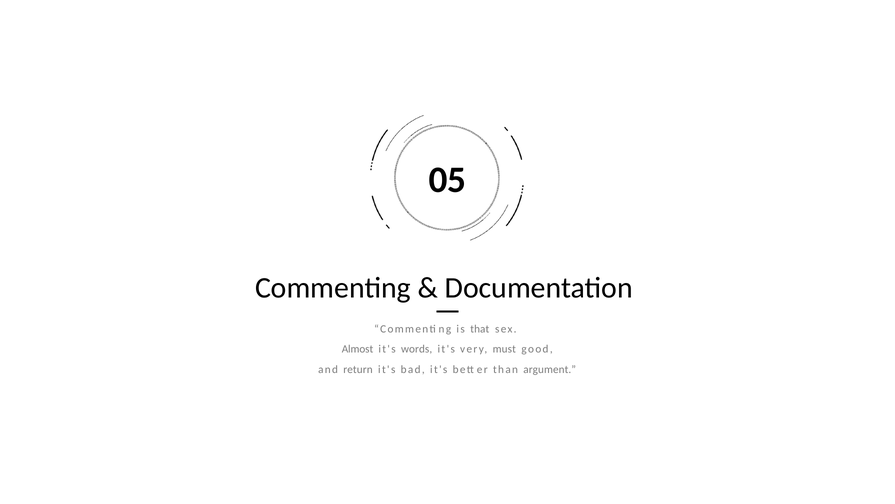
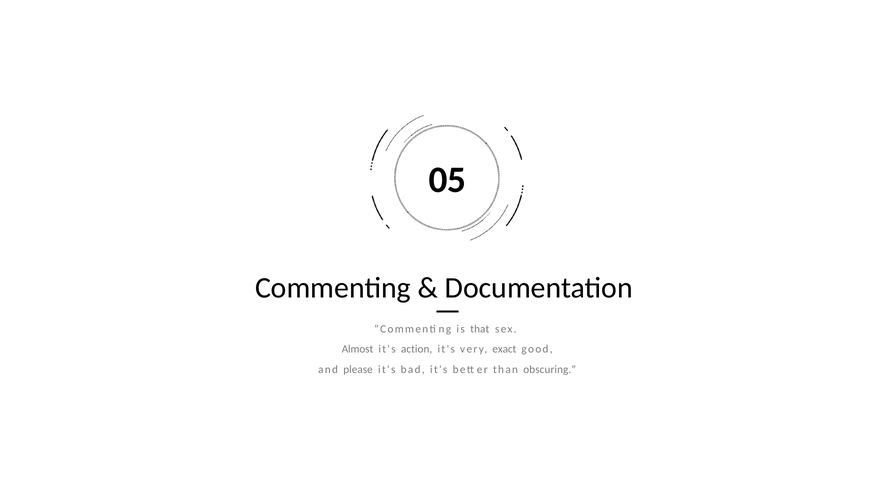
words: words -> action (417, 349)
must: must -> exact (504, 349)
return: return -> please (358, 369)
argument: argument -> obscuring (550, 369)
